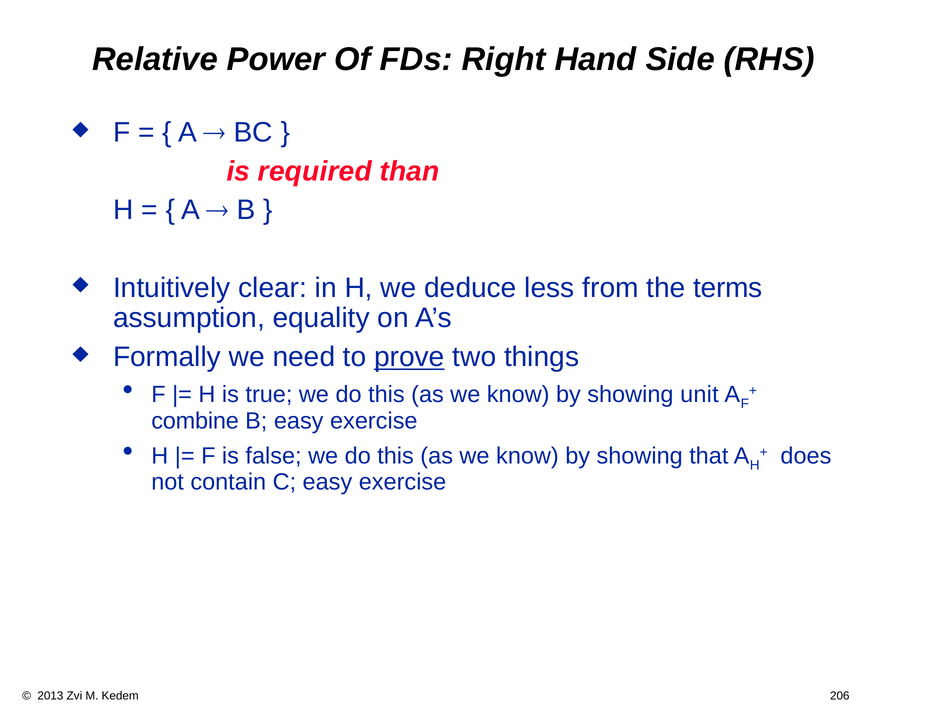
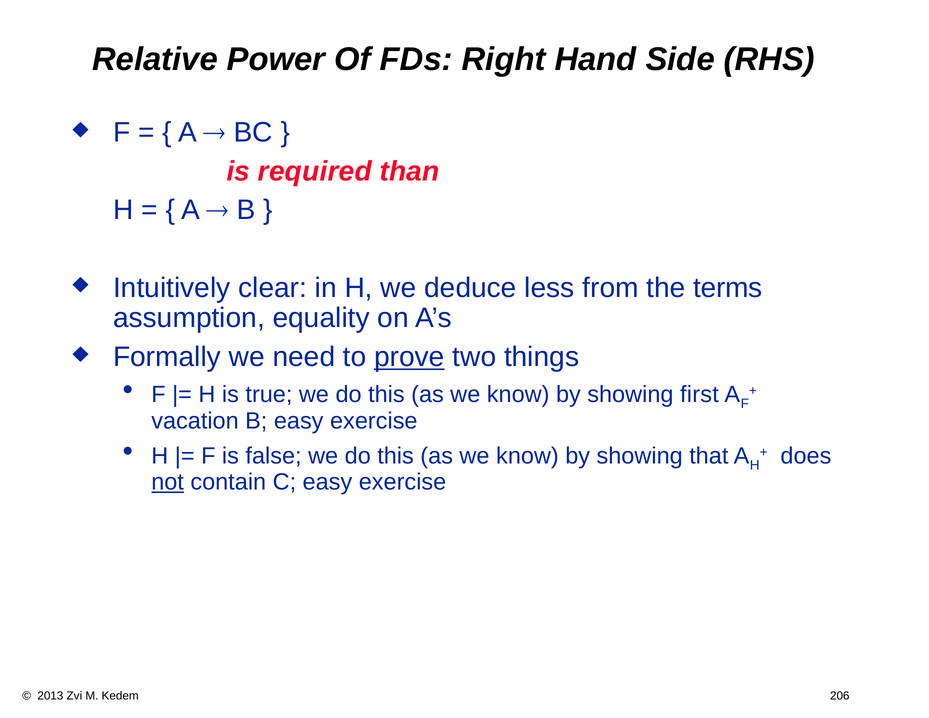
unit: unit -> first (699, 395)
combine: combine -> vacation (195, 421)
not underline: none -> present (168, 482)
